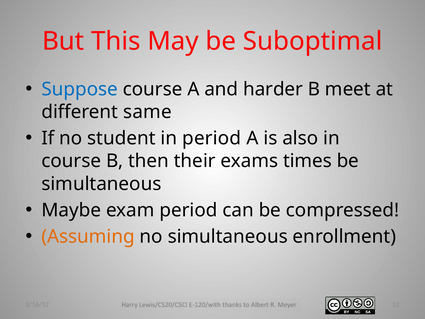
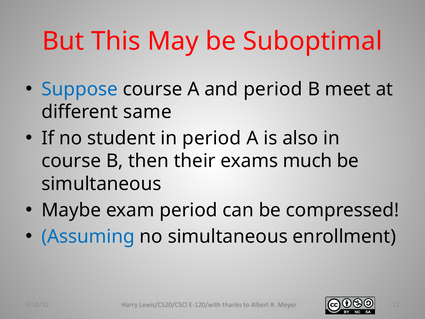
and harder: harder -> period (273, 89)
times: times -> much (308, 161)
Assuming colour: orange -> blue (88, 237)
